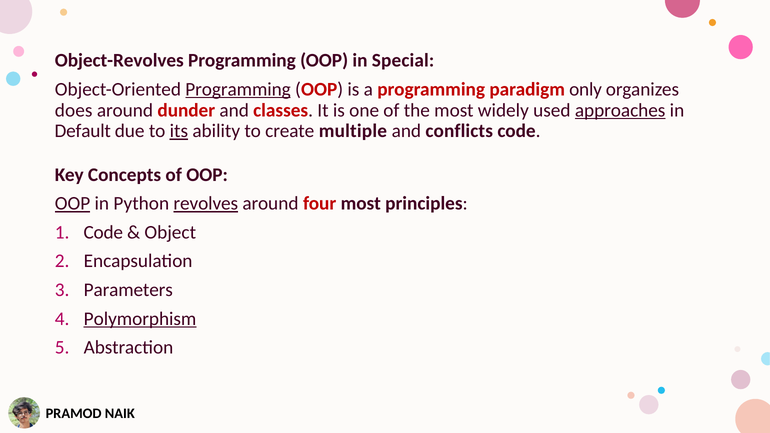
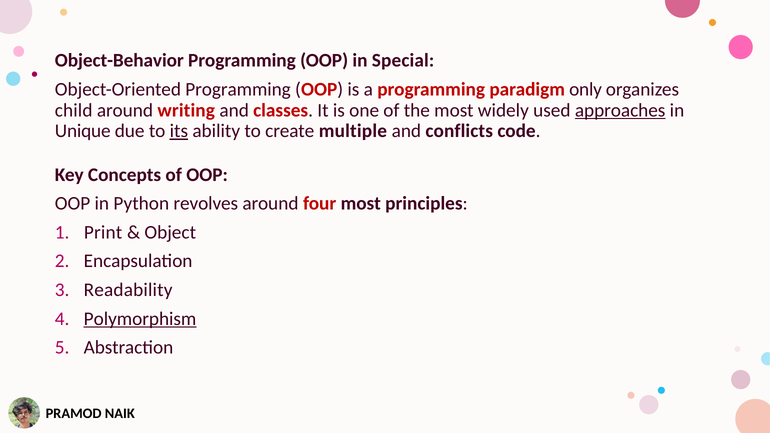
Object-Revolves: Object-Revolves -> Object-Behavior (119, 61)
Programming underline: present -> none (238, 89)
does: does -> child (74, 110)
dunder: dunder -> writing (186, 110)
Default: Default -> Unique (83, 131)
OOP underline: present -> none (73, 204)
revolves underline: present -> none (206, 204)
Code: Code -> Print (103, 232)
Parameters: Parameters -> Readability (128, 290)
